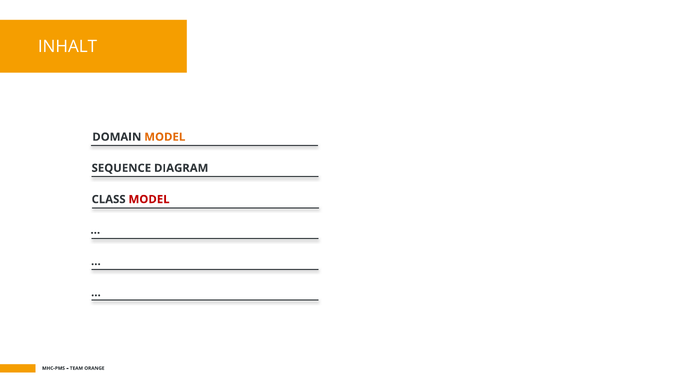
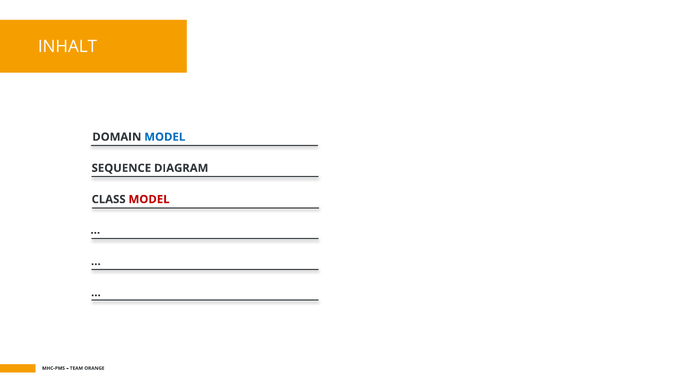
MODEL colour: orange -> blue (165, 137)
